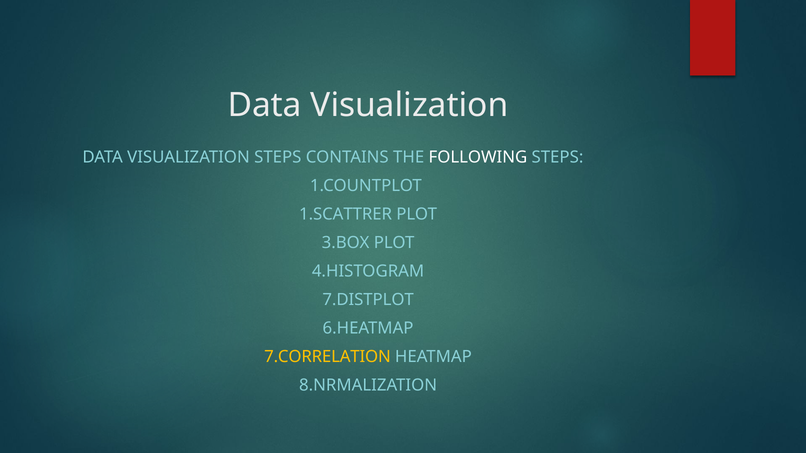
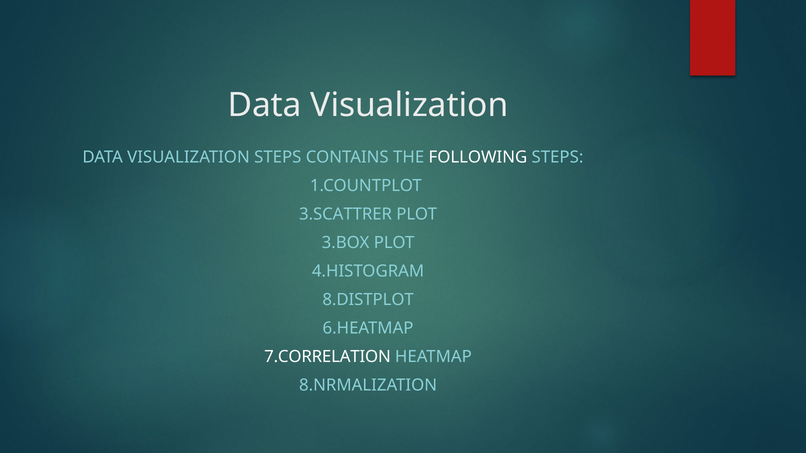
1.SCATTRER: 1.SCATTRER -> 3.SCATTRER (346, 214)
7.DISTPLOT: 7.DISTPLOT -> 8.DISTPLOT (368, 300)
7.CORRELATION colour: yellow -> white (327, 357)
